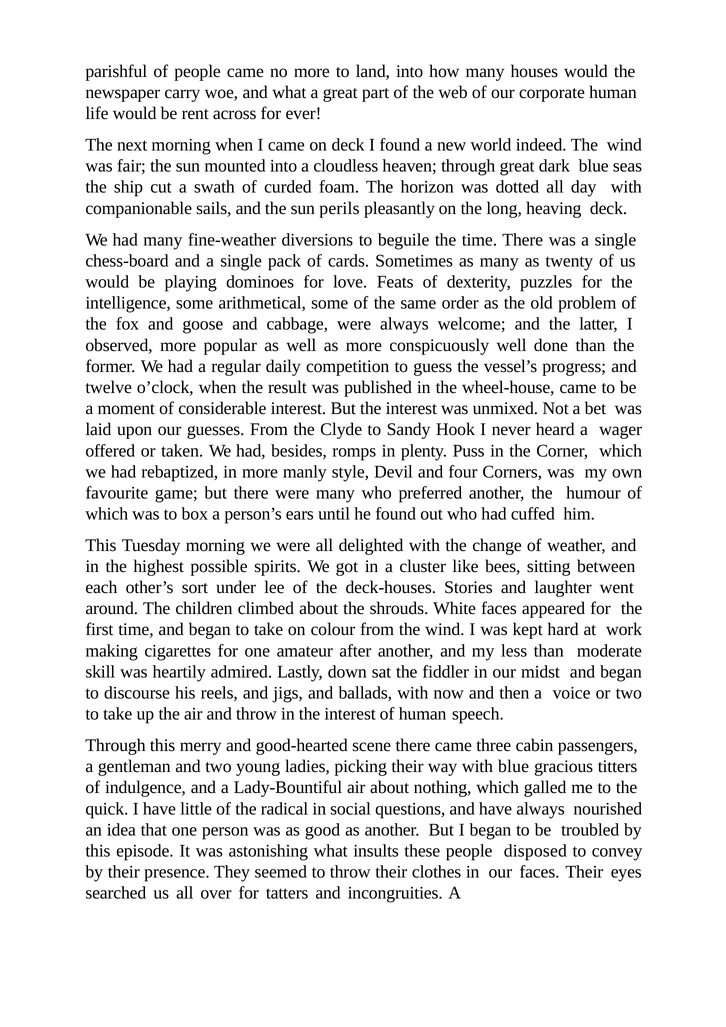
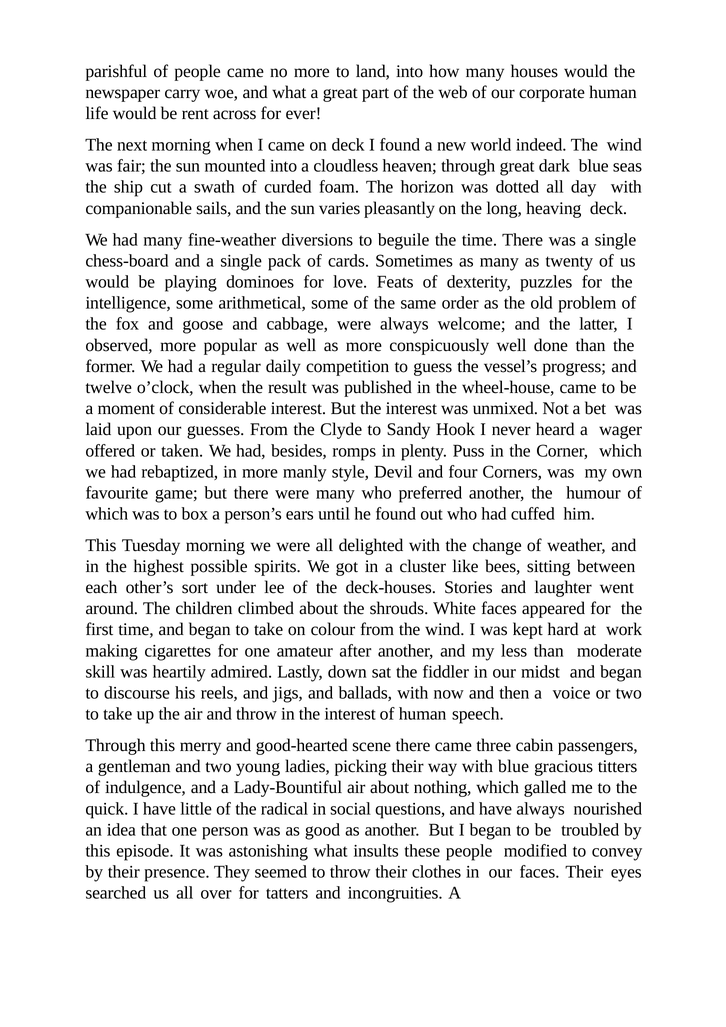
perils: perils -> varies (340, 208)
disposed: disposed -> modified (535, 851)
